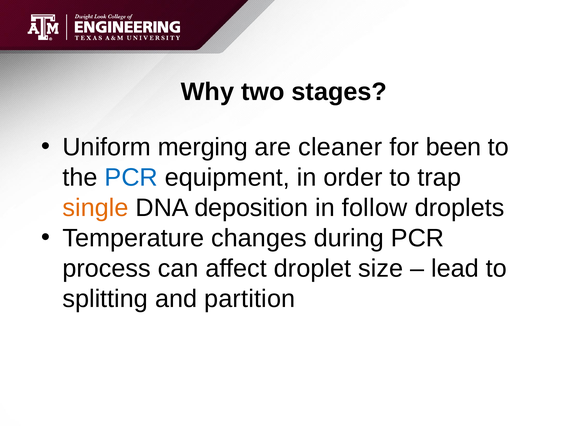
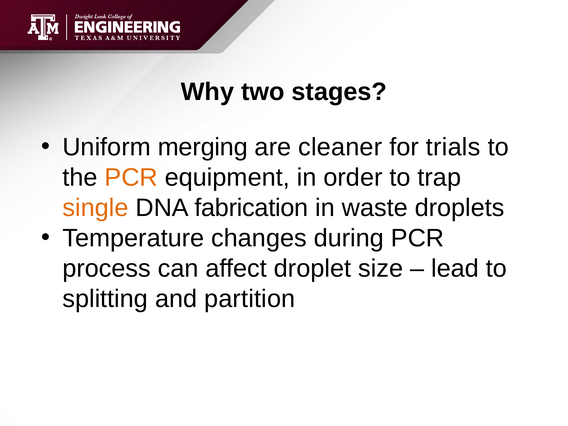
been: been -> trials (453, 147)
PCR colour: blue -> orange (131, 177)
deposition: deposition -> fabrication (251, 208)
follow: follow -> waste (375, 208)
